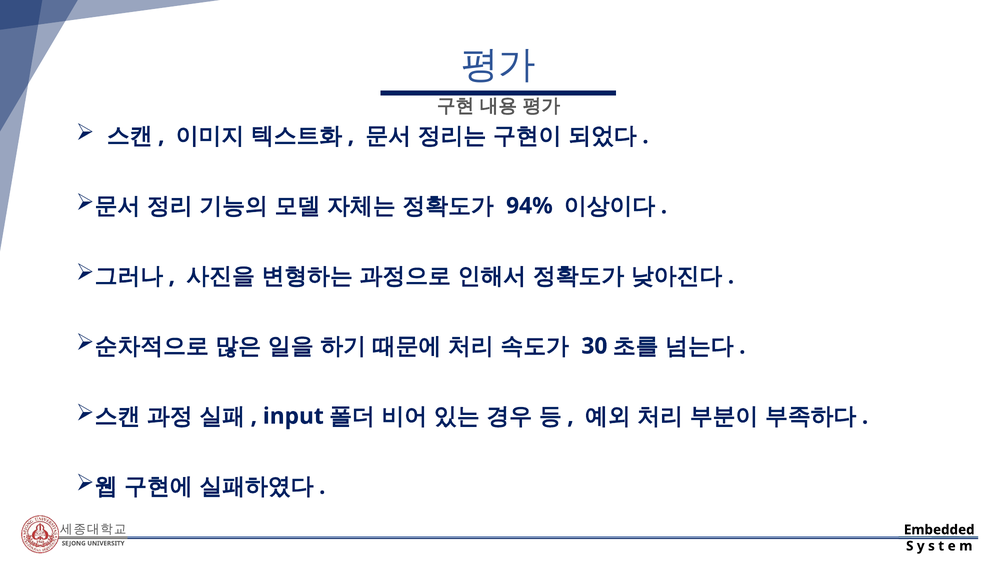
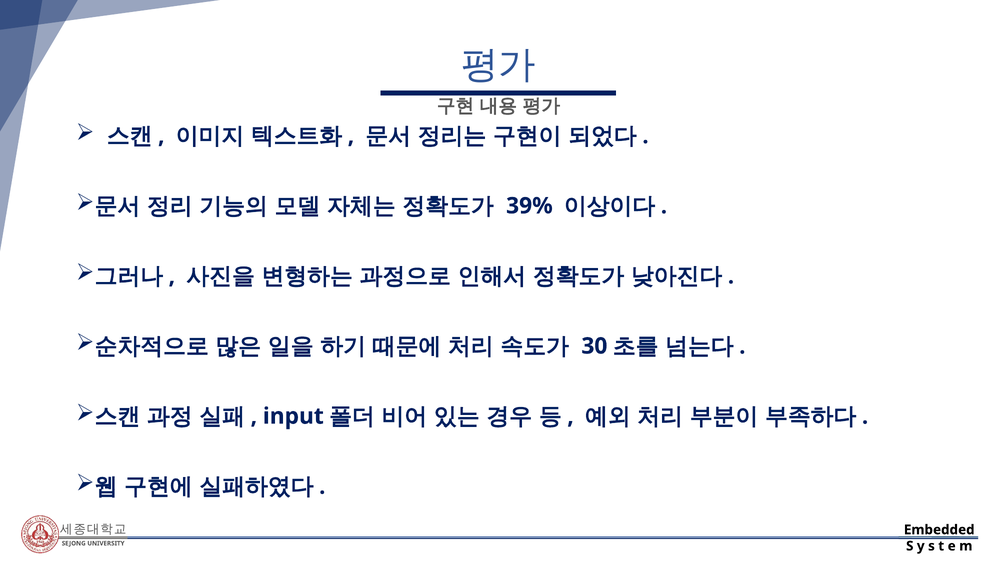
94%: 94% -> 39% (529, 206)
